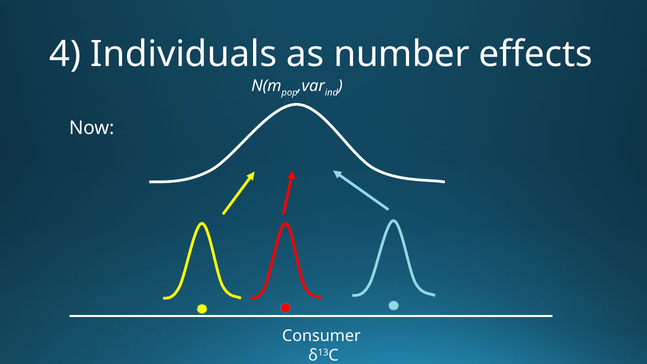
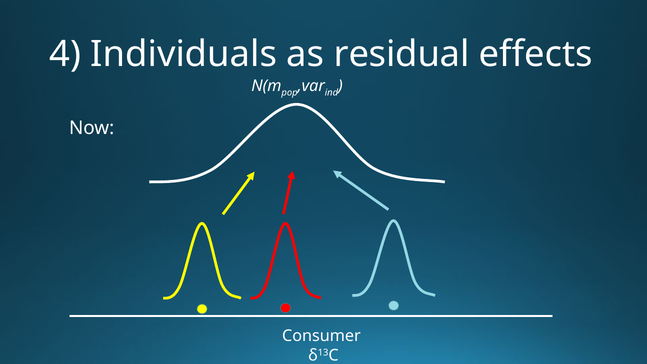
number: number -> residual (402, 54)
